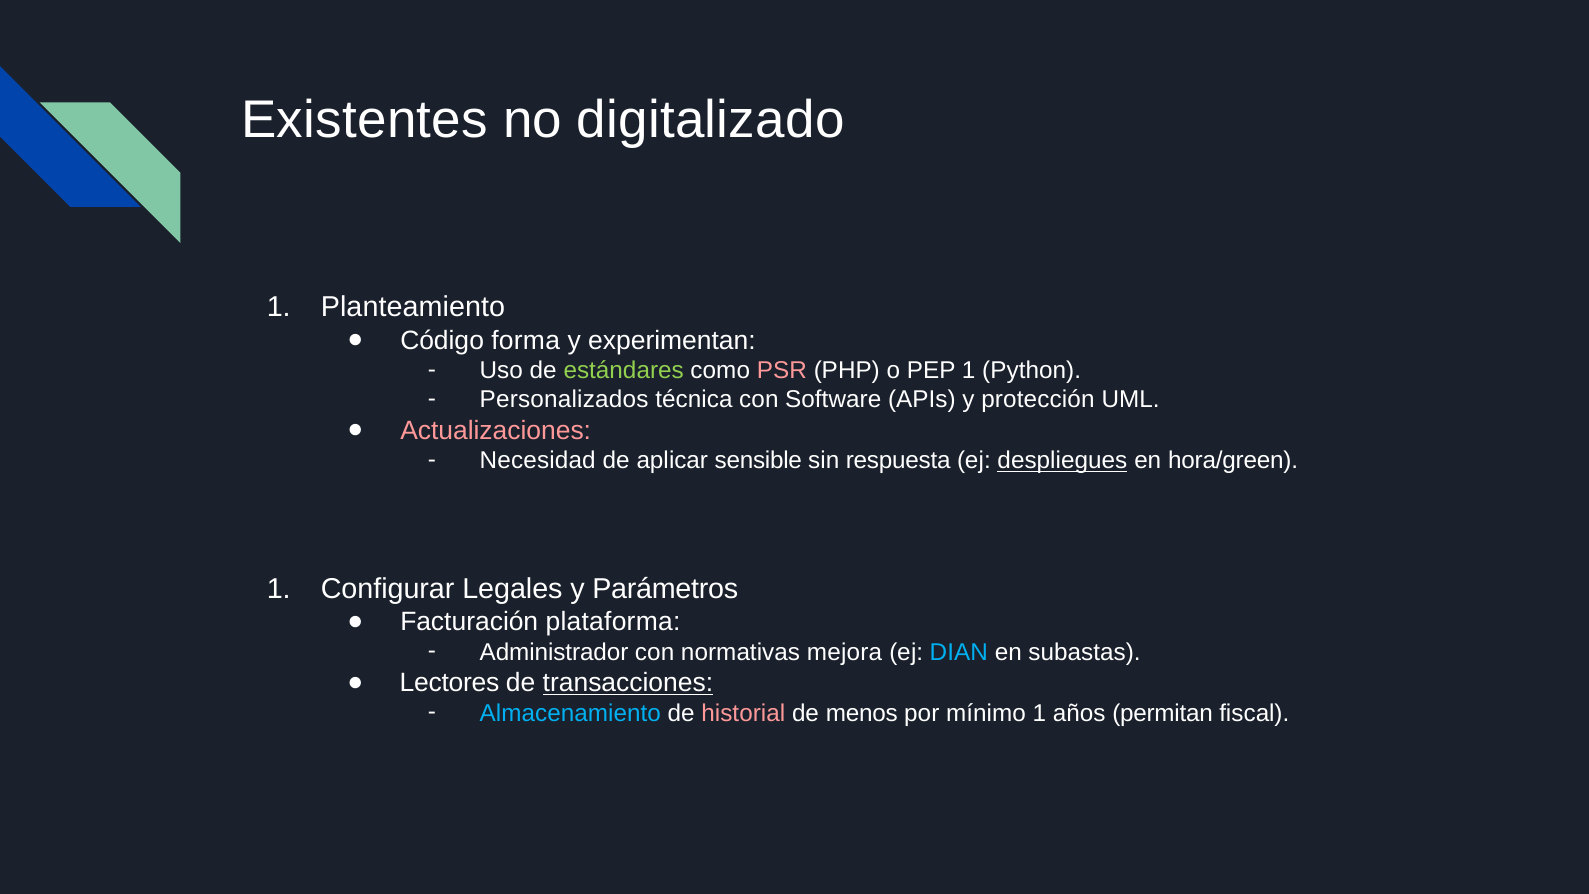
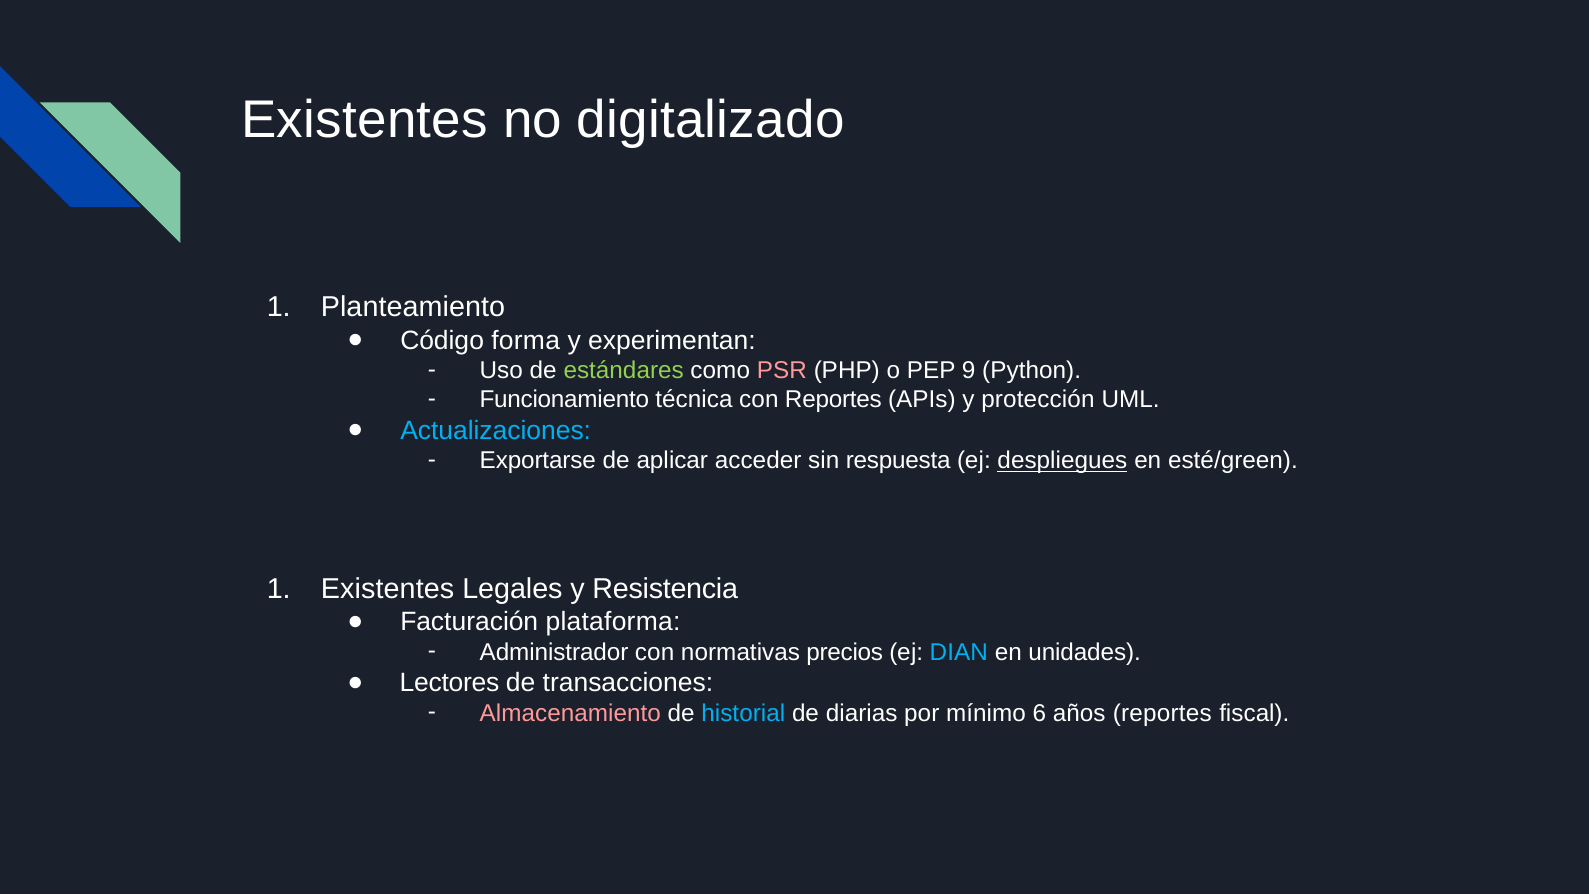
PEP 1: 1 -> 9 (969, 371)
Personalizados: Personalizados -> Funcionamiento (564, 400)
con Software: Software -> Reportes (833, 400)
Actualizaciones colour: pink -> light blue (496, 430)
Necesidad: Necesidad -> Exportarse (538, 461)
sensible: sensible -> acceder (758, 461)
hora/green: hora/green -> esté/green (1233, 461)
Configurar: Configurar -> Existentes (388, 589)
Parámetros: Parámetros -> Resistencia (665, 589)
mejora: mejora -> precios (845, 652)
subastas: subastas -> unidades (1085, 652)
transacciones underline: present -> none (628, 683)
Almacenamiento colour: light blue -> pink (570, 713)
historial colour: pink -> light blue (743, 713)
menos: menos -> diarias (862, 713)
mínimo 1: 1 -> 6 (1039, 713)
años permitan: permitan -> reportes (1162, 713)
